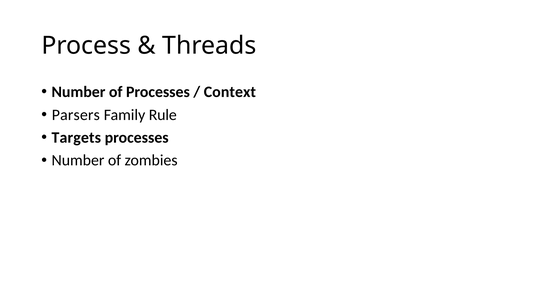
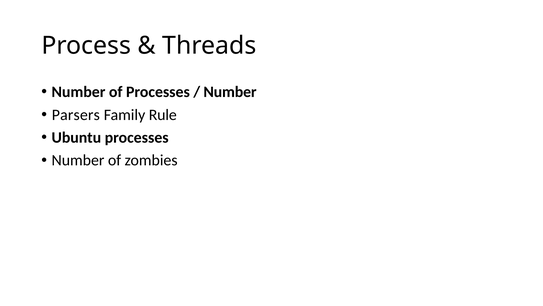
Context: Context -> Number (230, 92)
Targets: Targets -> Ubuntu (76, 137)
